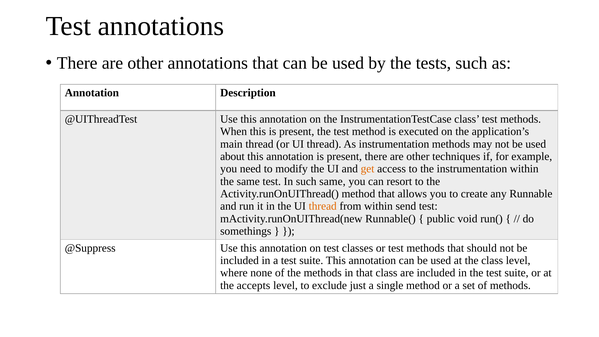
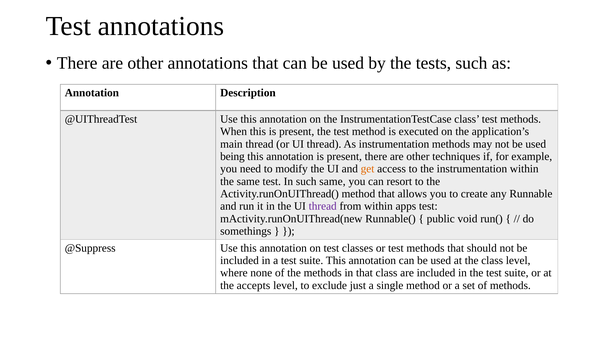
about: about -> being (232, 156)
thread colour: orange -> purple (323, 206)
send: send -> apps (406, 206)
